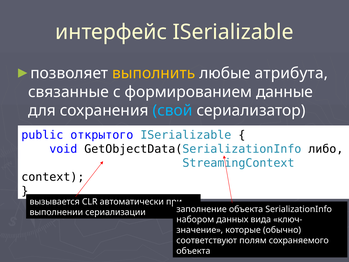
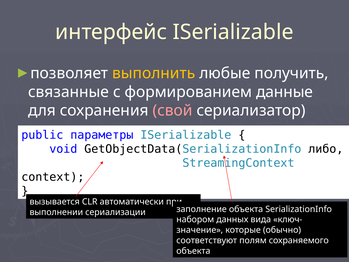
атрибута: атрибута -> получить (291, 73)
свой colour: light blue -> pink (173, 110)
открытого: открытого -> параметры (102, 135)
